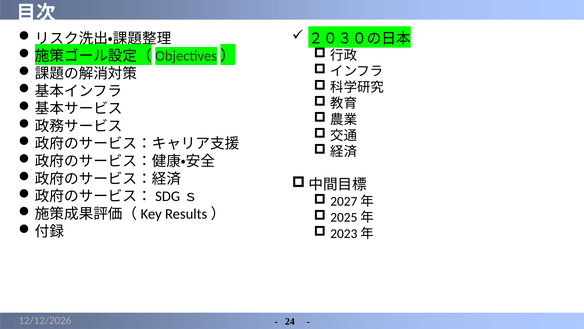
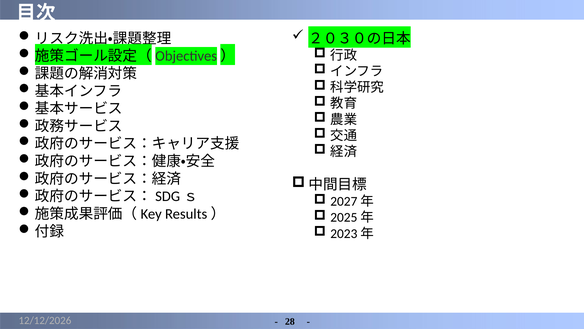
24: 24 -> 28 (290, 321)
